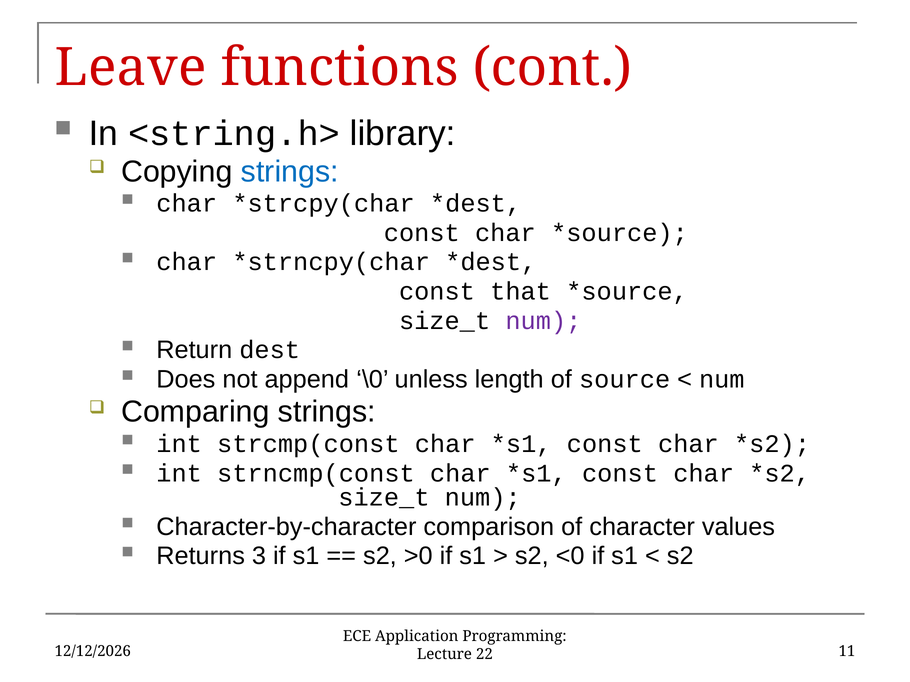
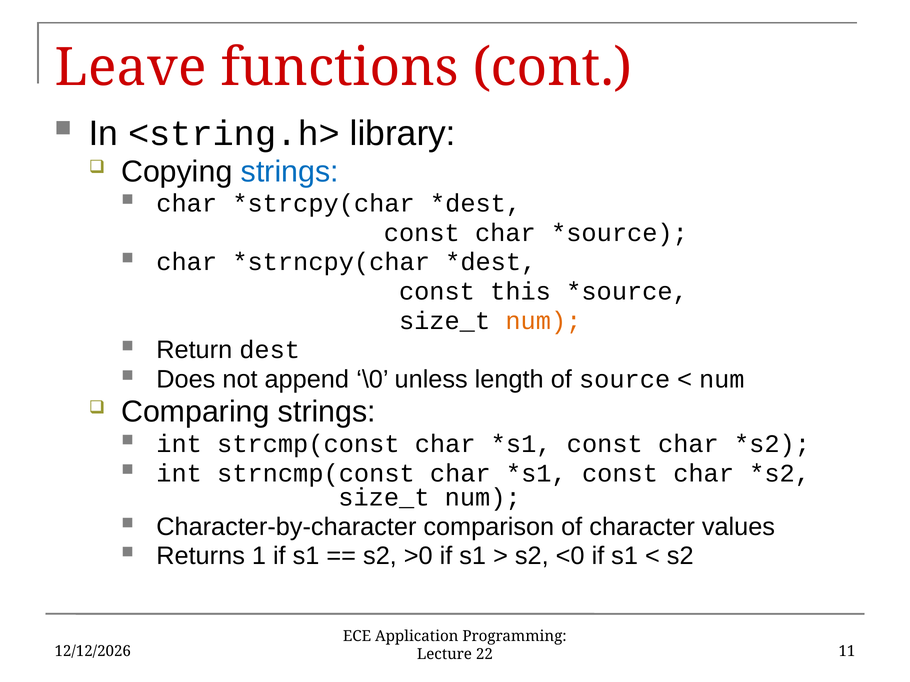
that: that -> this (521, 292)
num colour: purple -> orange (543, 321)
3: 3 -> 1 (259, 556)
